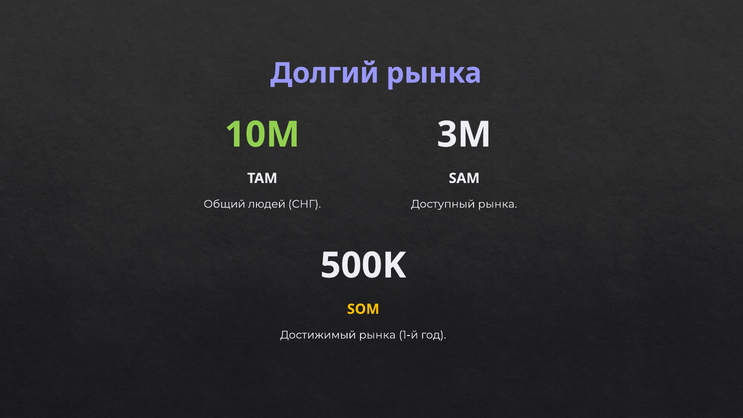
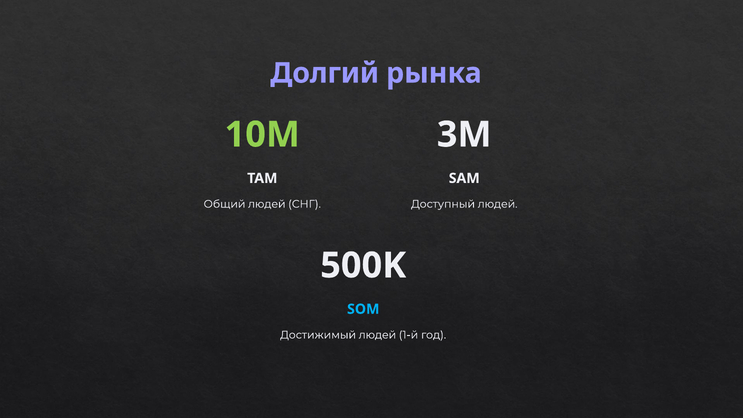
Доступный рынка: рынка -> людей (498, 204)
SOM colour: yellow -> light blue (363, 309)
Достижимый рынка: рынка -> людей (377, 335)
